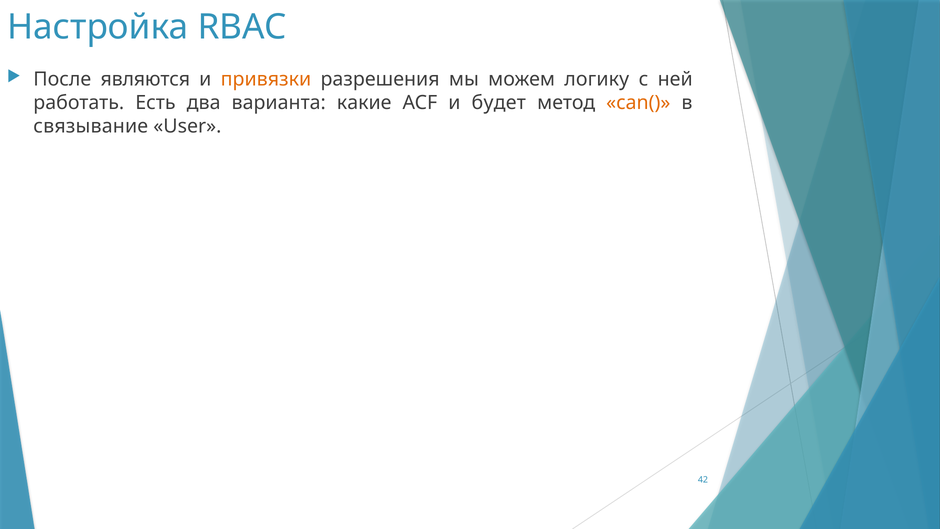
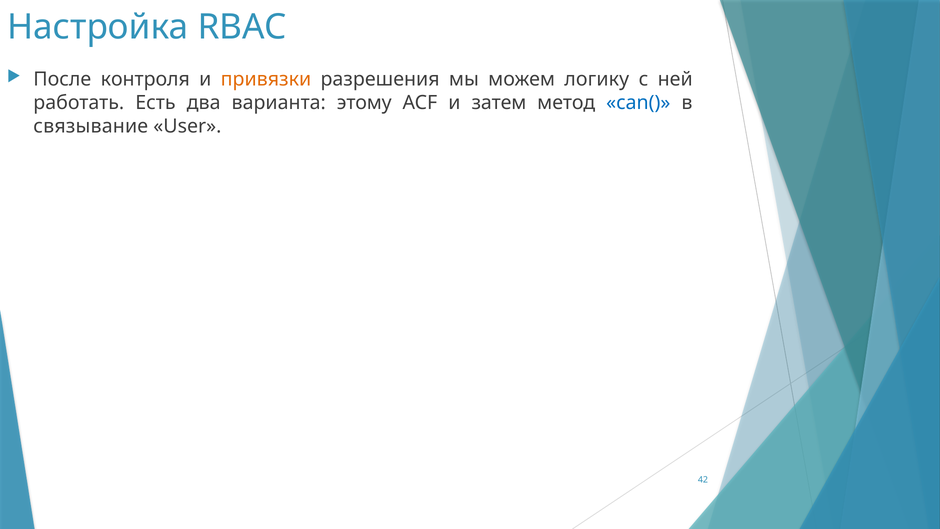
являются: являются -> контроля (145, 79)
какие: какие -> этому (364, 103)
будет: будет -> затем (499, 103)
can( colour: orange -> blue (638, 103)
